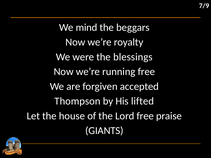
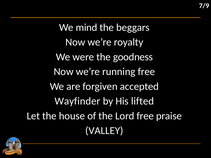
blessings: blessings -> goodness (133, 57)
Thompson: Thompson -> Wayfinder (77, 101)
GIANTS: GIANTS -> VALLEY (104, 131)
